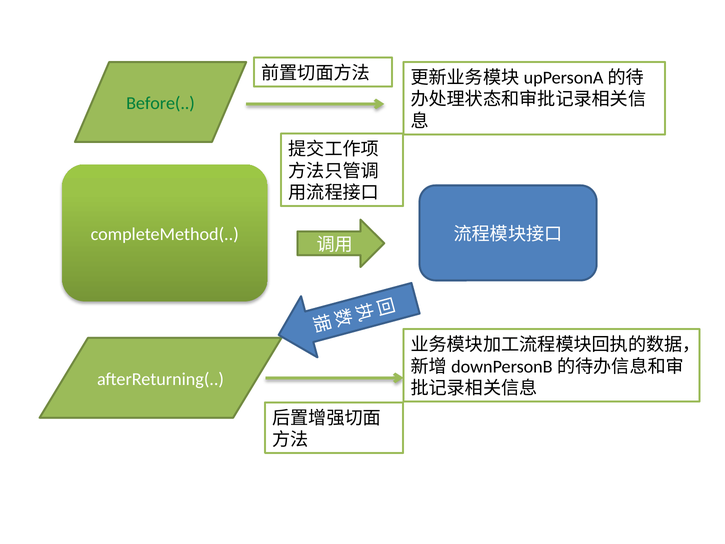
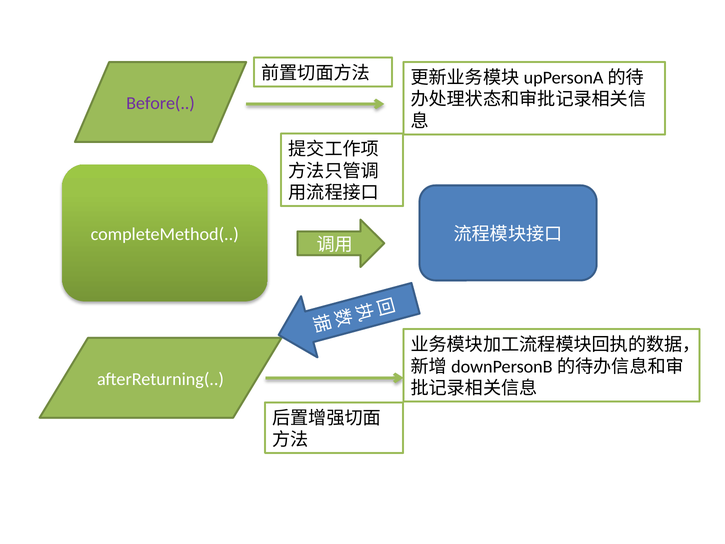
Before( colour: green -> purple (161, 103)
